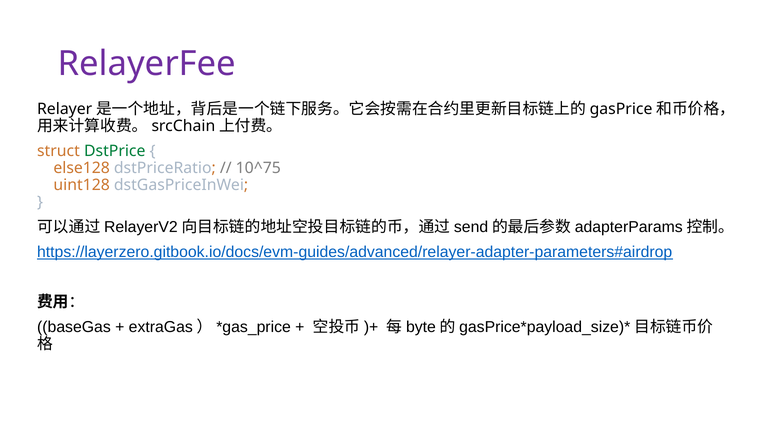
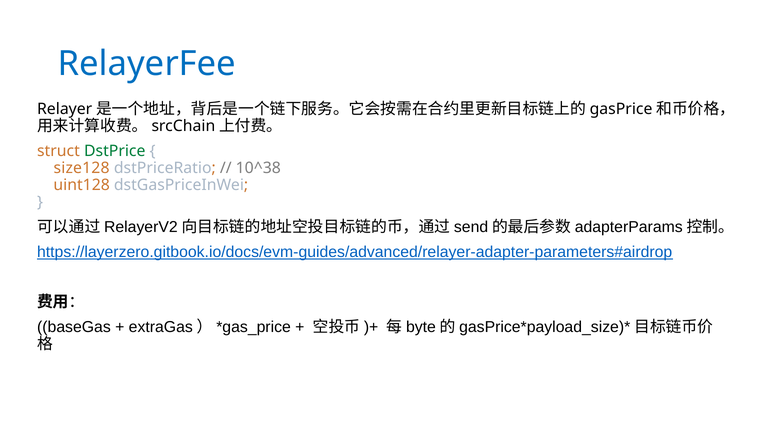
RelayerFee colour: purple -> blue (147, 64)
else128: else128 -> size128 (82, 168)
10^75: 10^75 -> 10^38 (258, 168)
